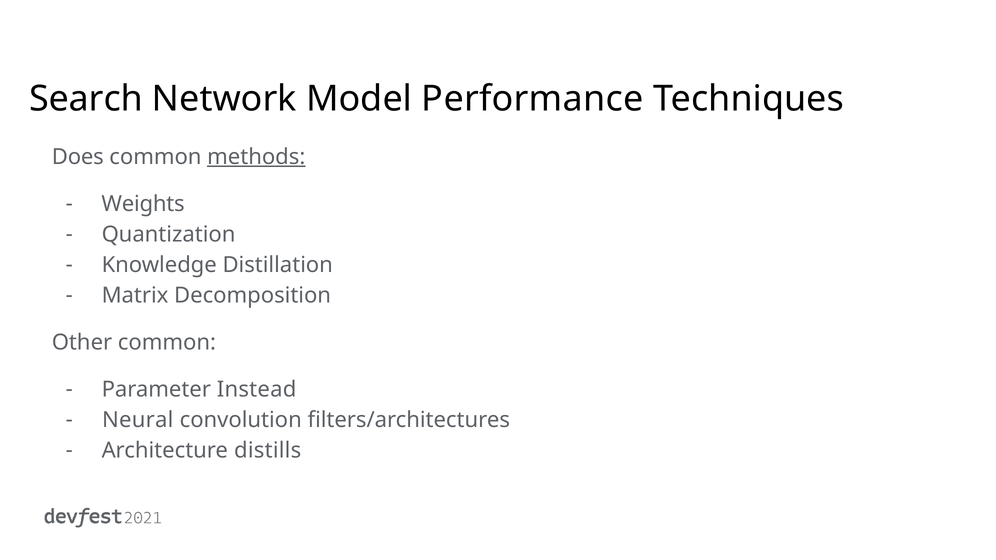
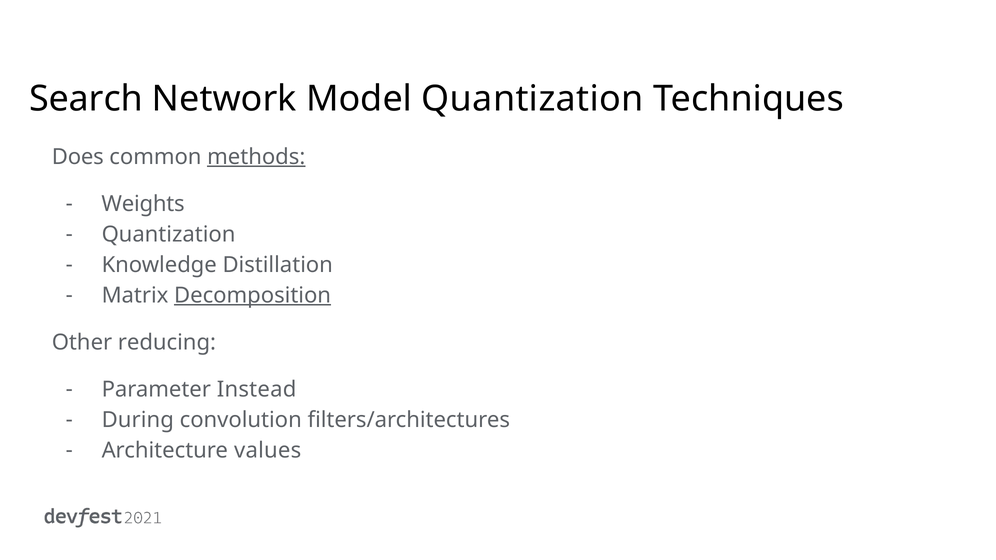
Model Performance: Performance -> Quantization (533, 99)
Decomposition underline: none -> present (253, 295)
Other common: common -> reducing (167, 343)
Neural: Neural -> During (138, 420)
distills: distills -> values (268, 451)
